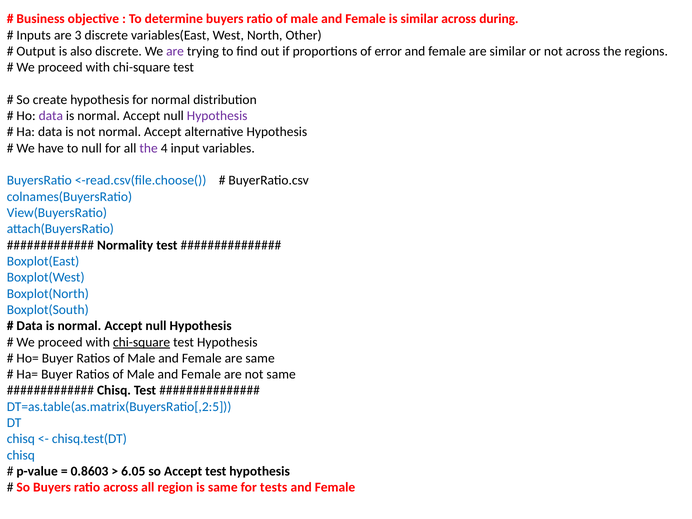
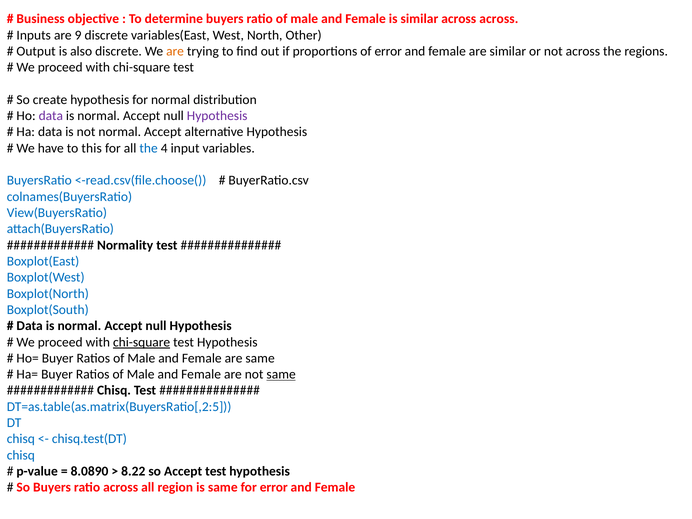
across during: during -> across (499, 19)
3: 3 -> 9 (78, 35)
are colour: purple -> orange (175, 51)
to null: null -> this (92, 148)
the colour: purple -> blue (149, 148)
same underline: none -> present (281, 374)
0.8603: 0.8603 -> 8.0890 (90, 471)
6.05: 6.05 -> 8.22 (133, 471)
for tests: tests -> error (274, 487)
